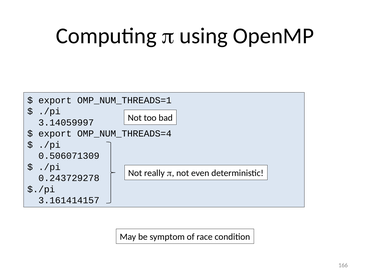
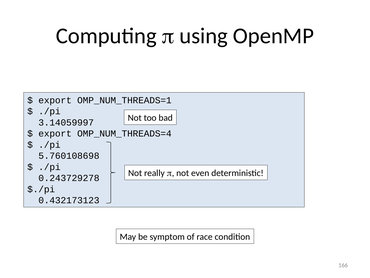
0.506071309: 0.506071309 -> 5.760108698 (69, 156)
3.161414157: 3.161414157 -> 0.432173123 (69, 200)
